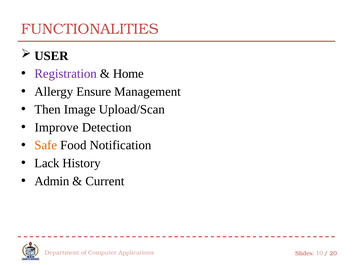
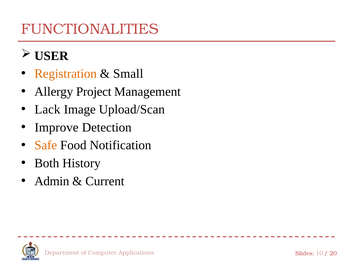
Registration colour: purple -> orange (66, 74)
Home: Home -> Small (128, 74)
Ensure: Ensure -> Project (94, 92)
Then: Then -> Lack (47, 109)
Lack: Lack -> Both (47, 163)
